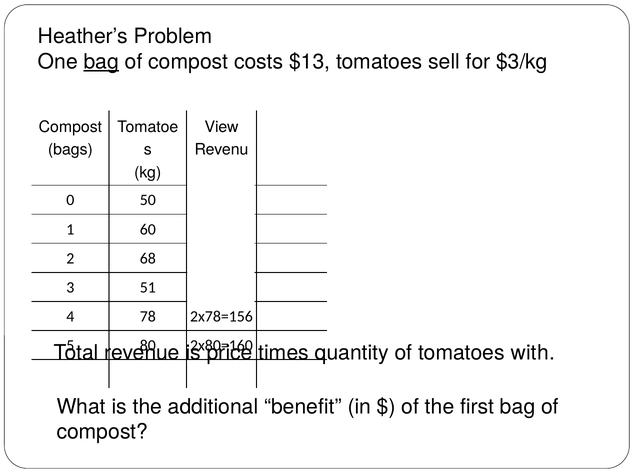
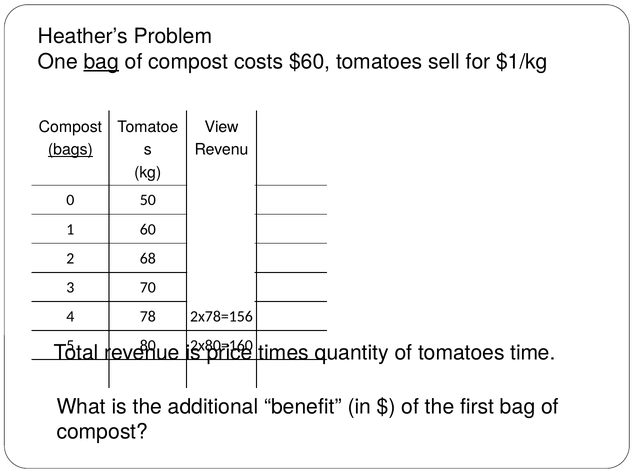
$13: $13 -> $60 (310, 62)
$3/kg: $3/kg -> $1/kg (522, 62)
bags underline: none -> present (70, 150)
51: 51 -> 70 (148, 288)
with: with -> time (533, 353)
